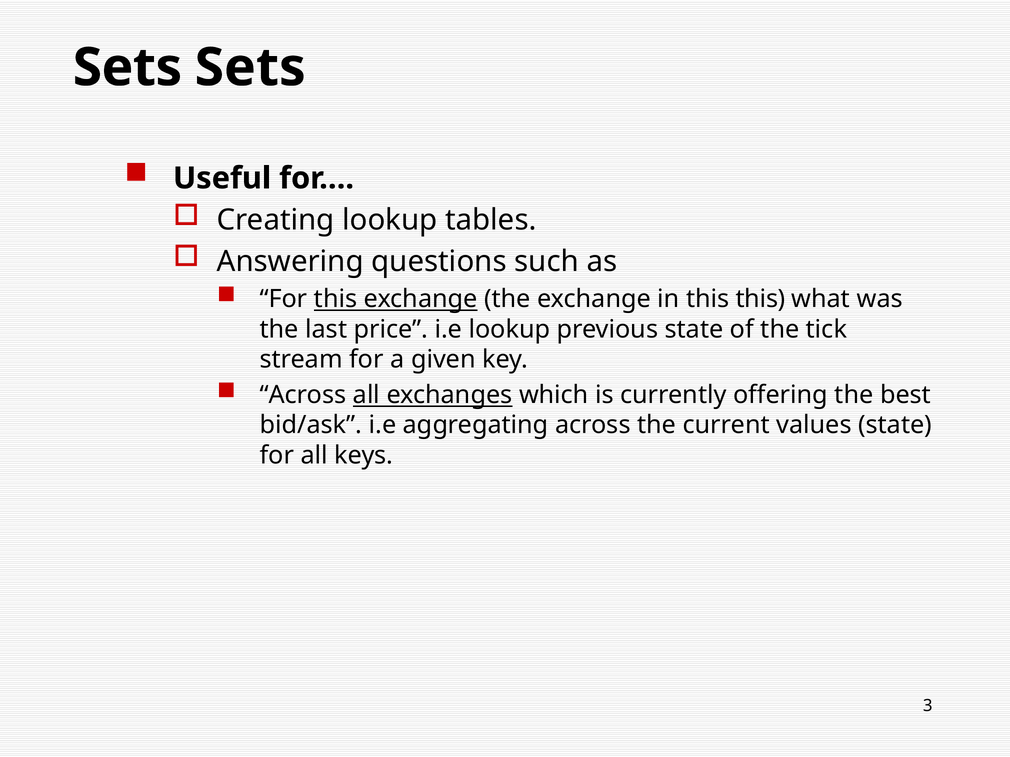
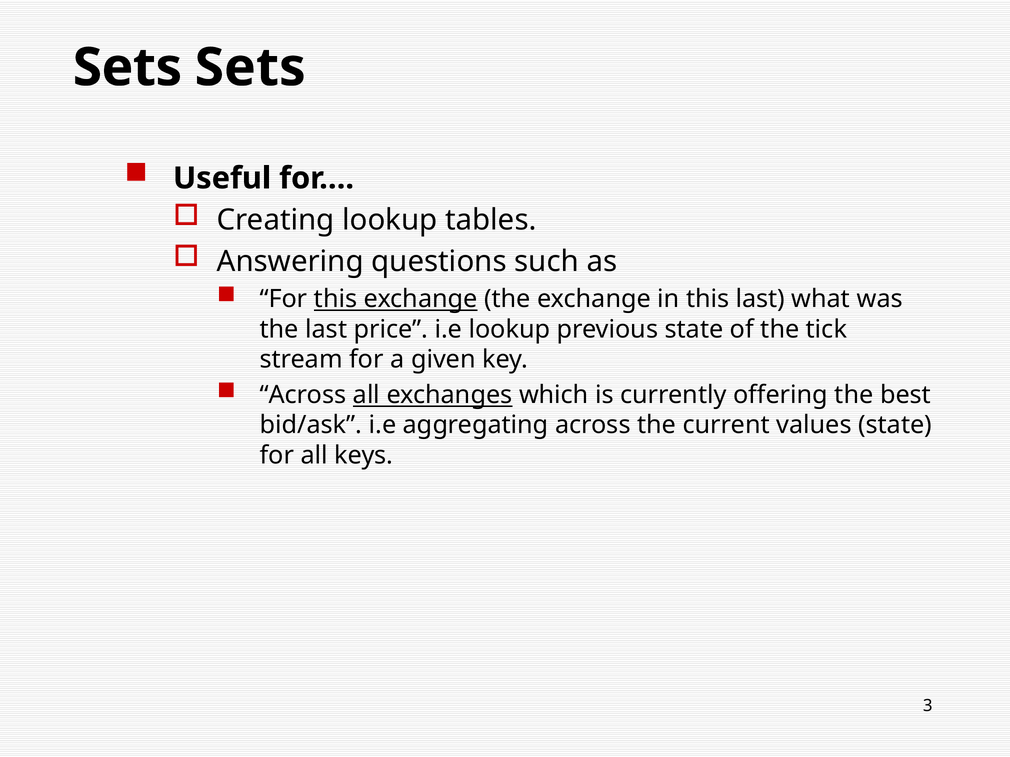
this this: this -> last (760, 299)
